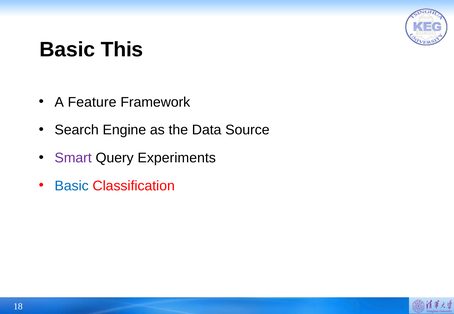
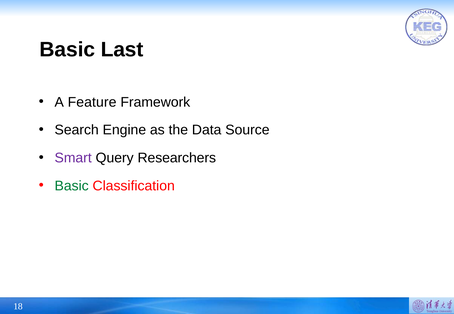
This: This -> Last (122, 49)
Experiments: Experiments -> Researchers (177, 158)
Basic colour: blue -> green (72, 186)
